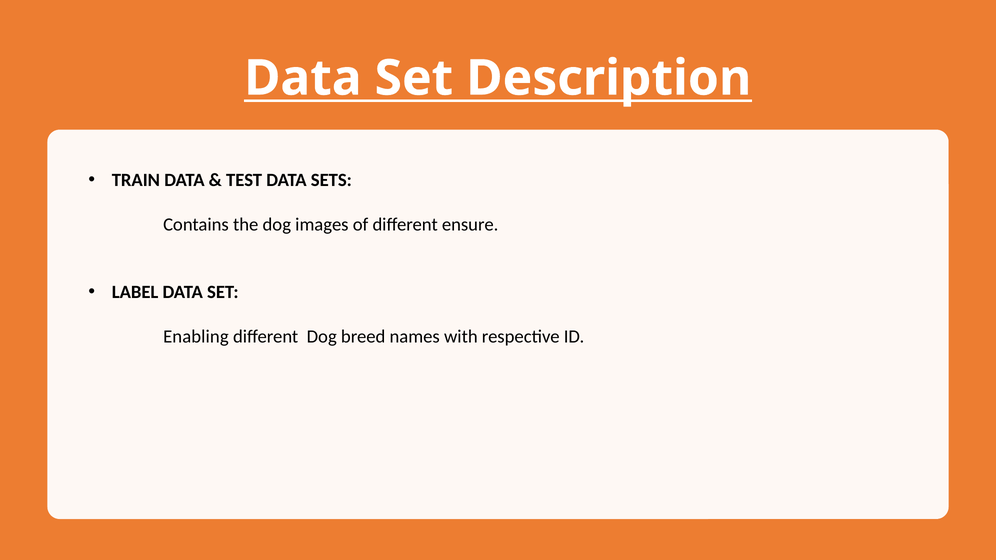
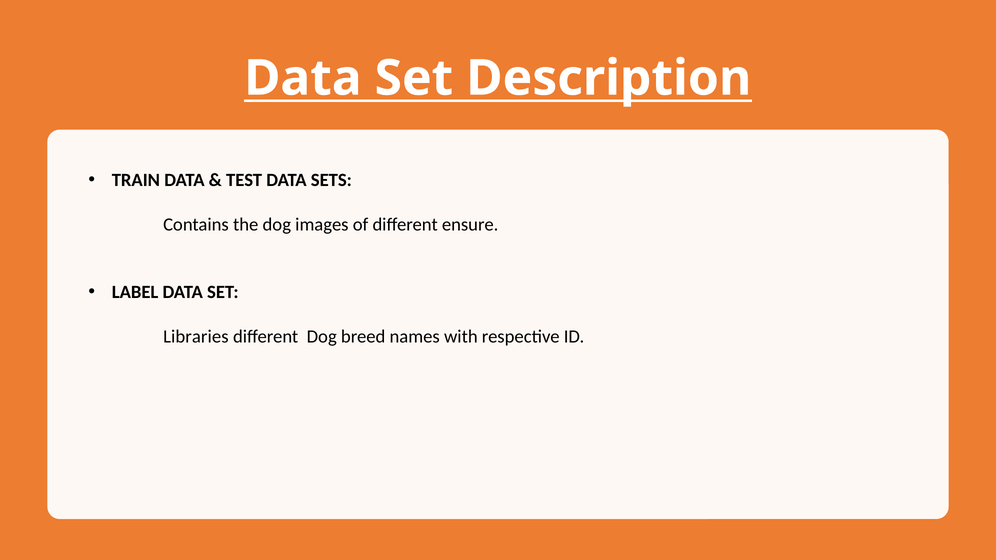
Enabling: Enabling -> Libraries (196, 337)
